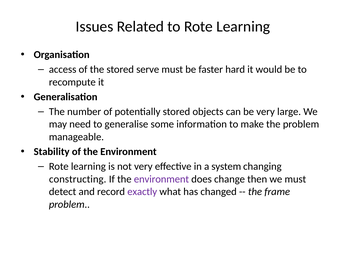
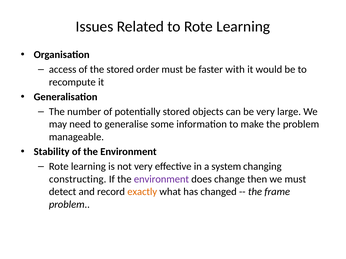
serve: serve -> order (148, 70)
hard: hard -> with (235, 70)
exactly colour: purple -> orange (142, 192)
